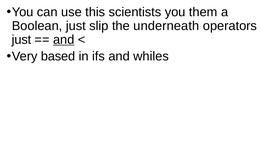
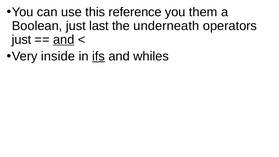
scientists: scientists -> reference (135, 12)
slip: slip -> last (99, 26)
based: based -> inside (58, 56)
ifs underline: none -> present (99, 56)
